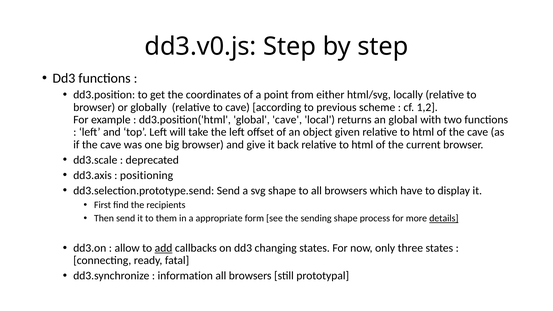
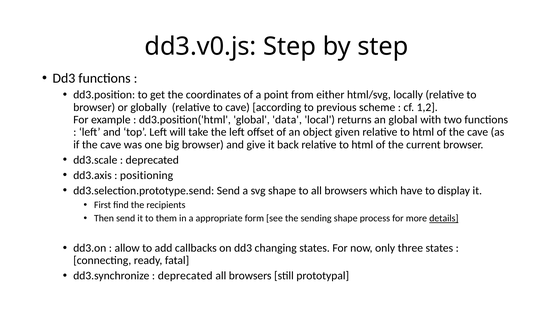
global cave: cave -> data (287, 120)
add underline: present -> none (164, 248)
information: information -> deprecated (185, 276)
